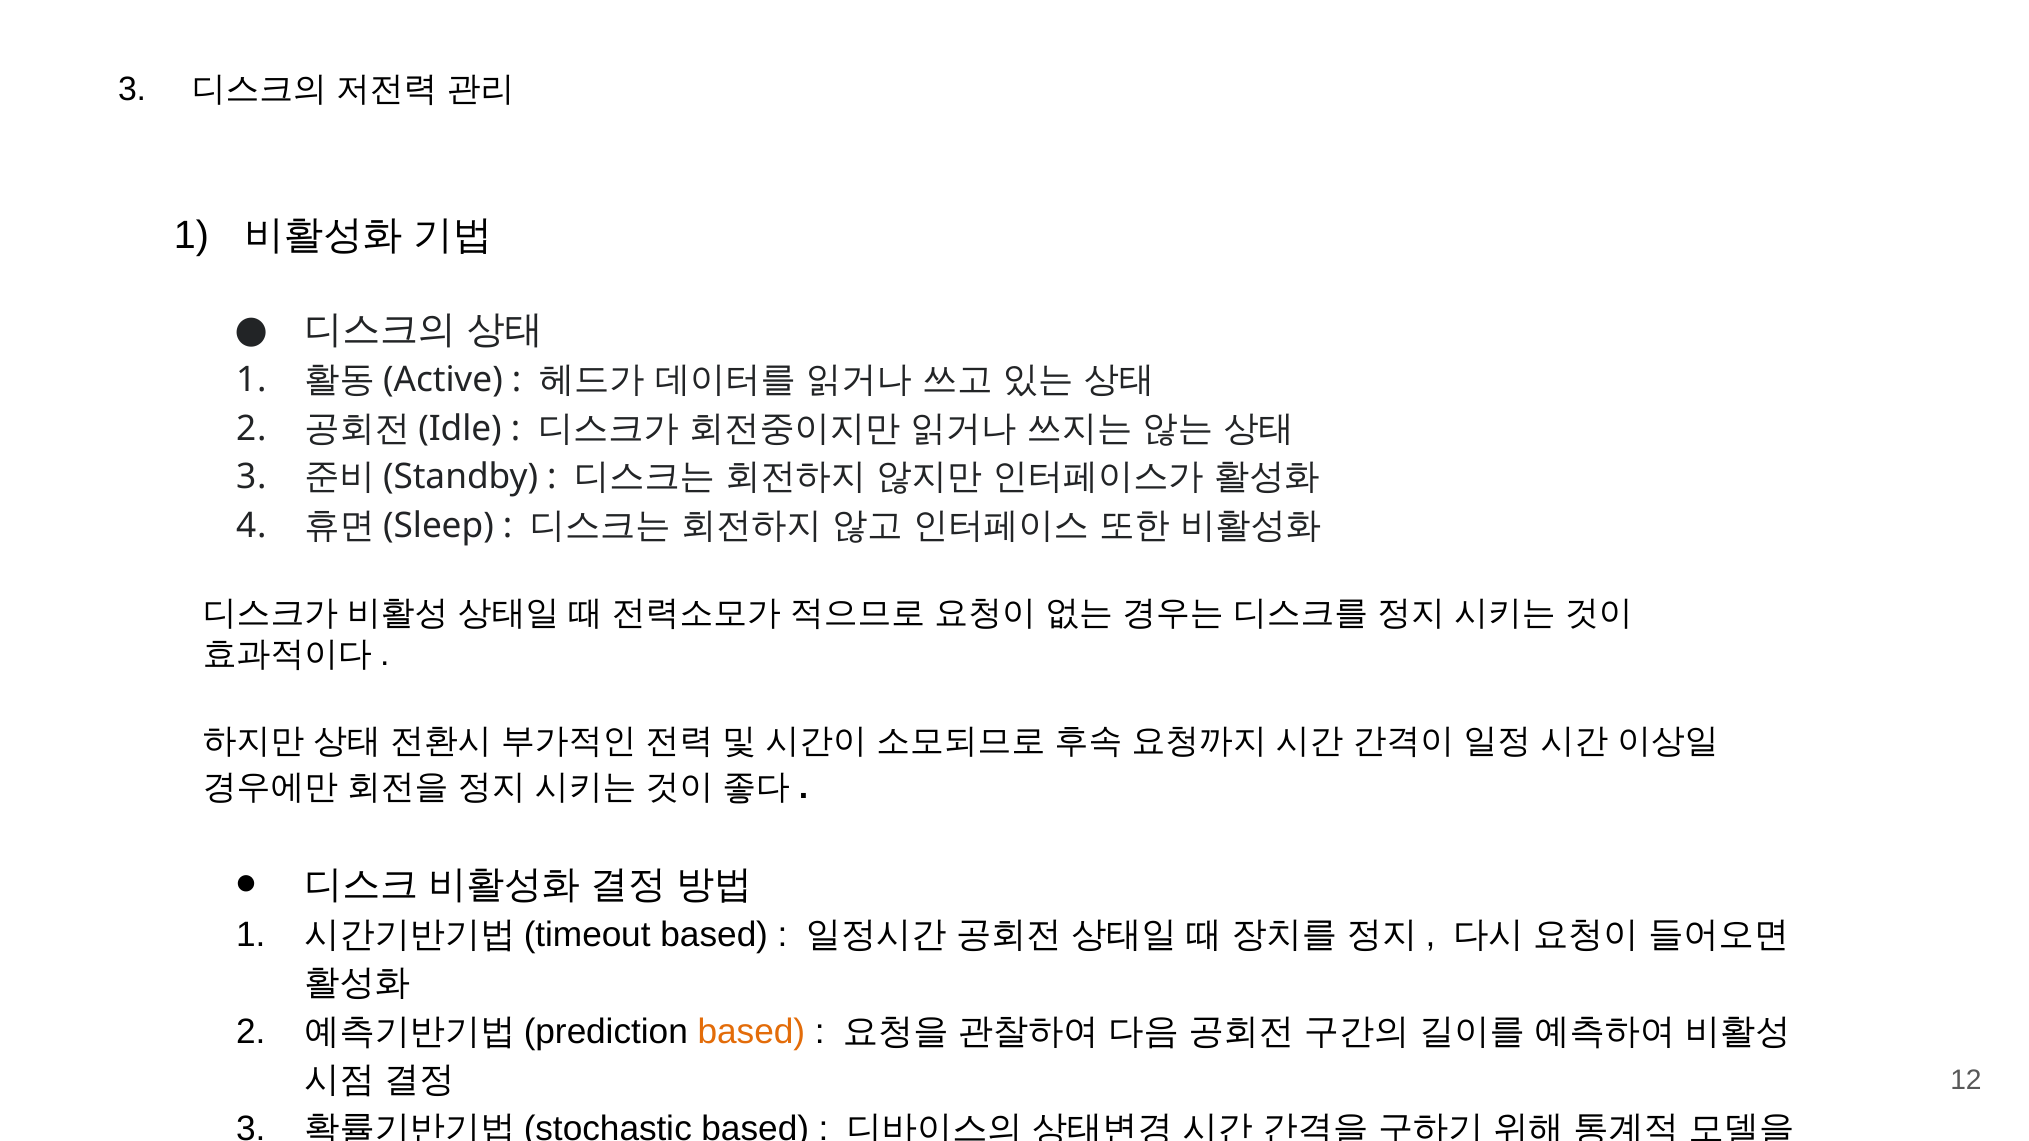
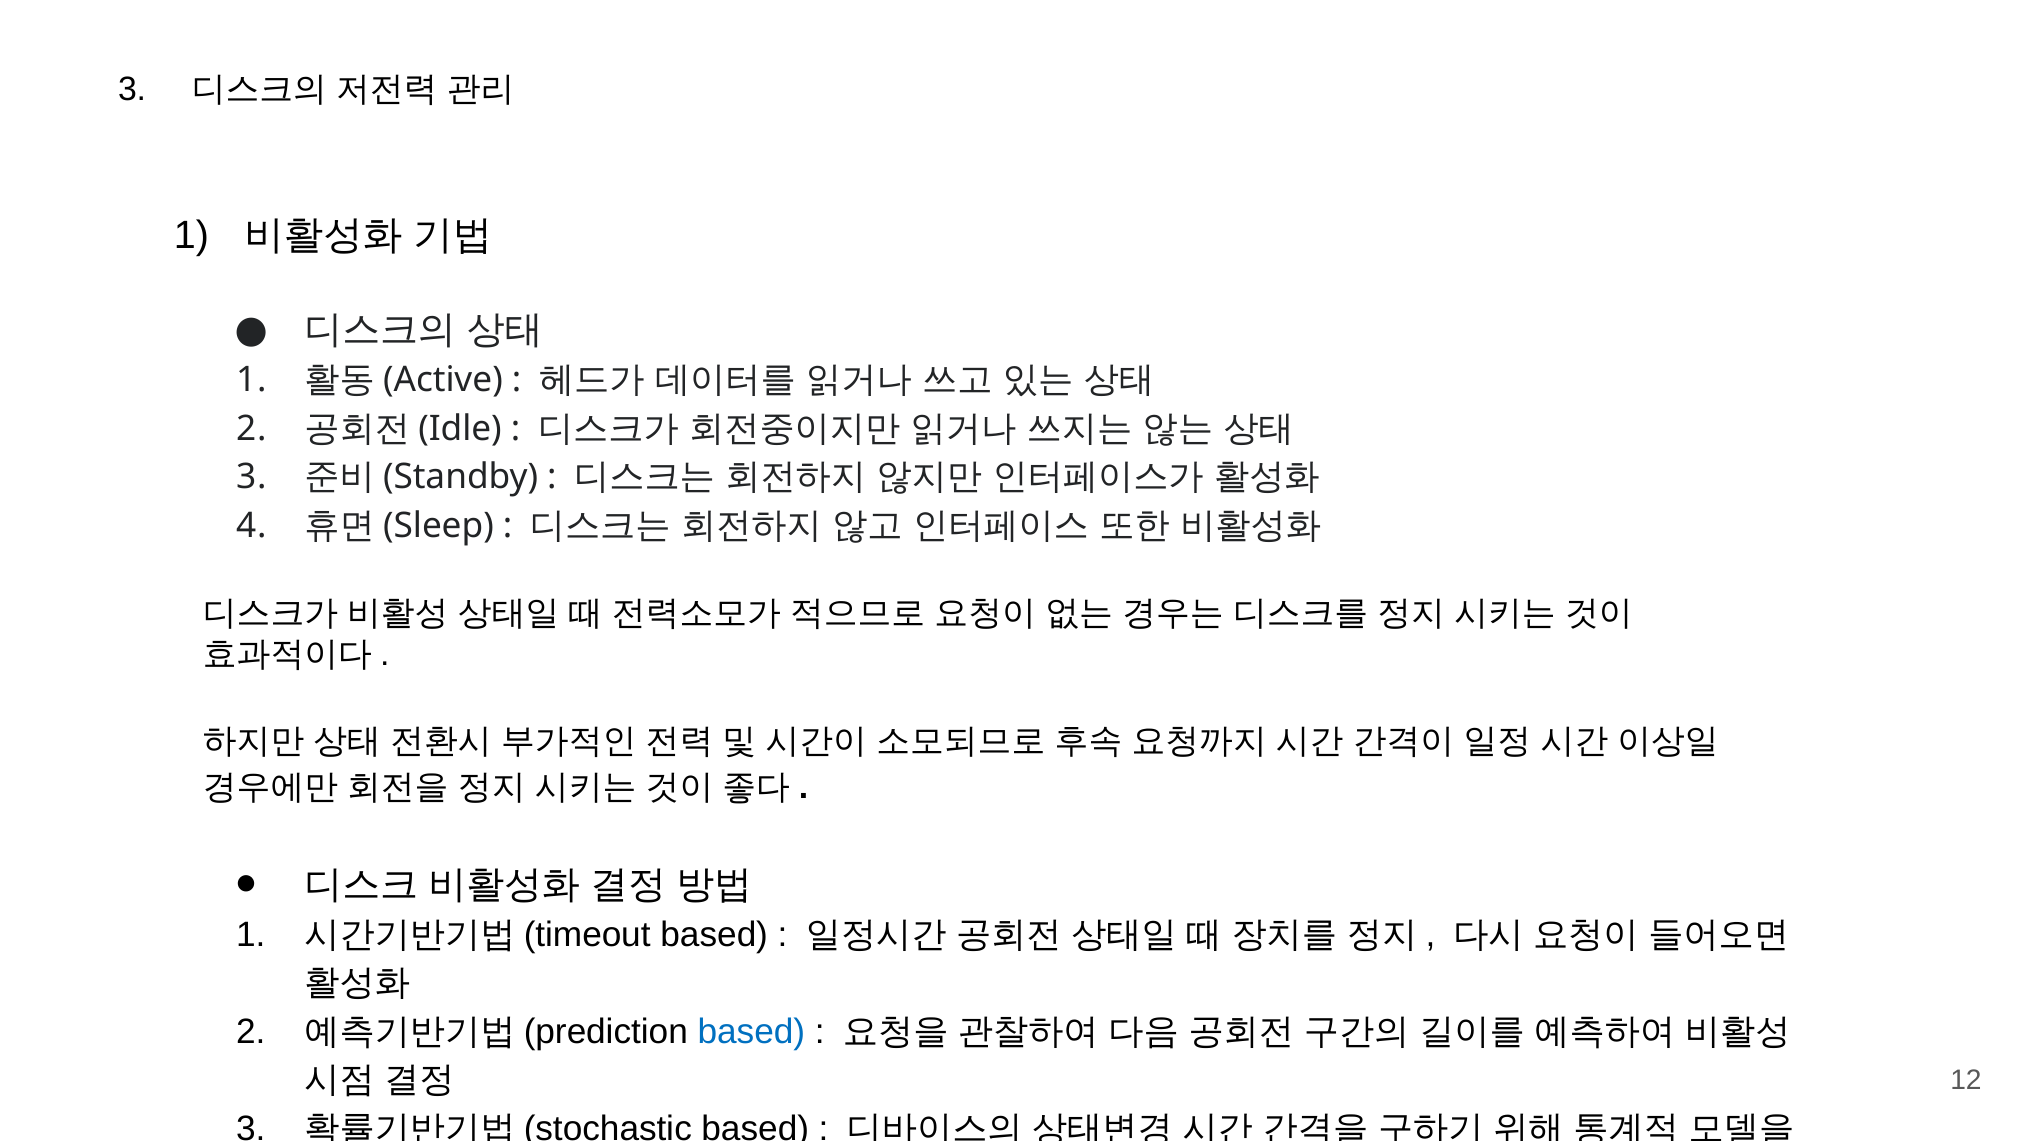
based colour: orange -> blue (751, 1032)
